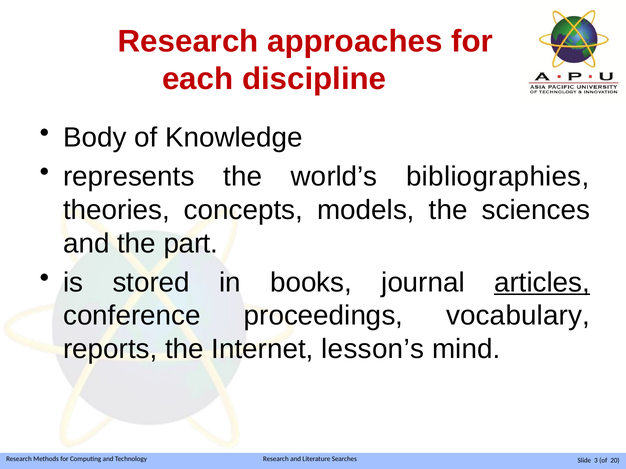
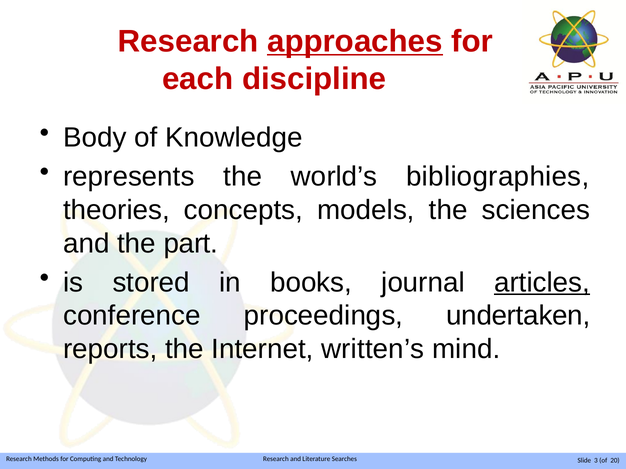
approaches underline: none -> present (355, 41)
vocabulary: vocabulary -> undertaken (518, 316)
lesson’s: lesson’s -> written’s (373, 349)
